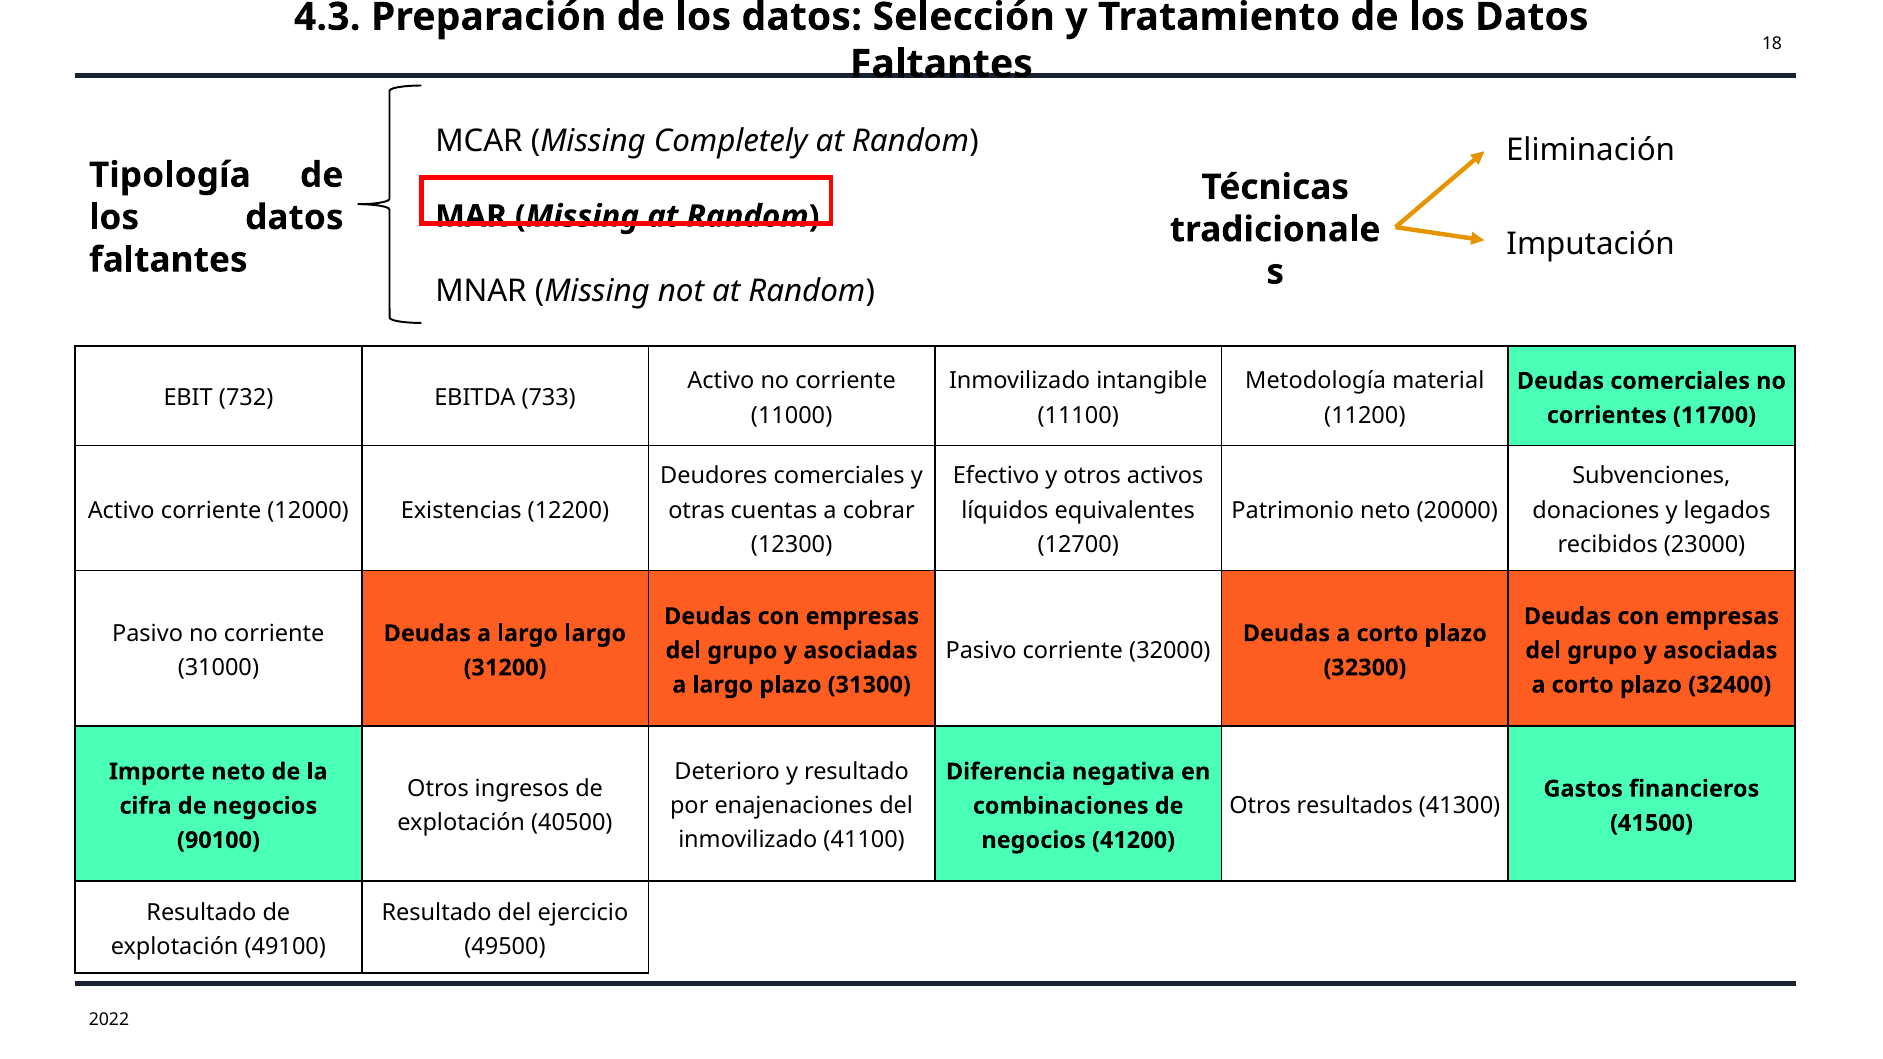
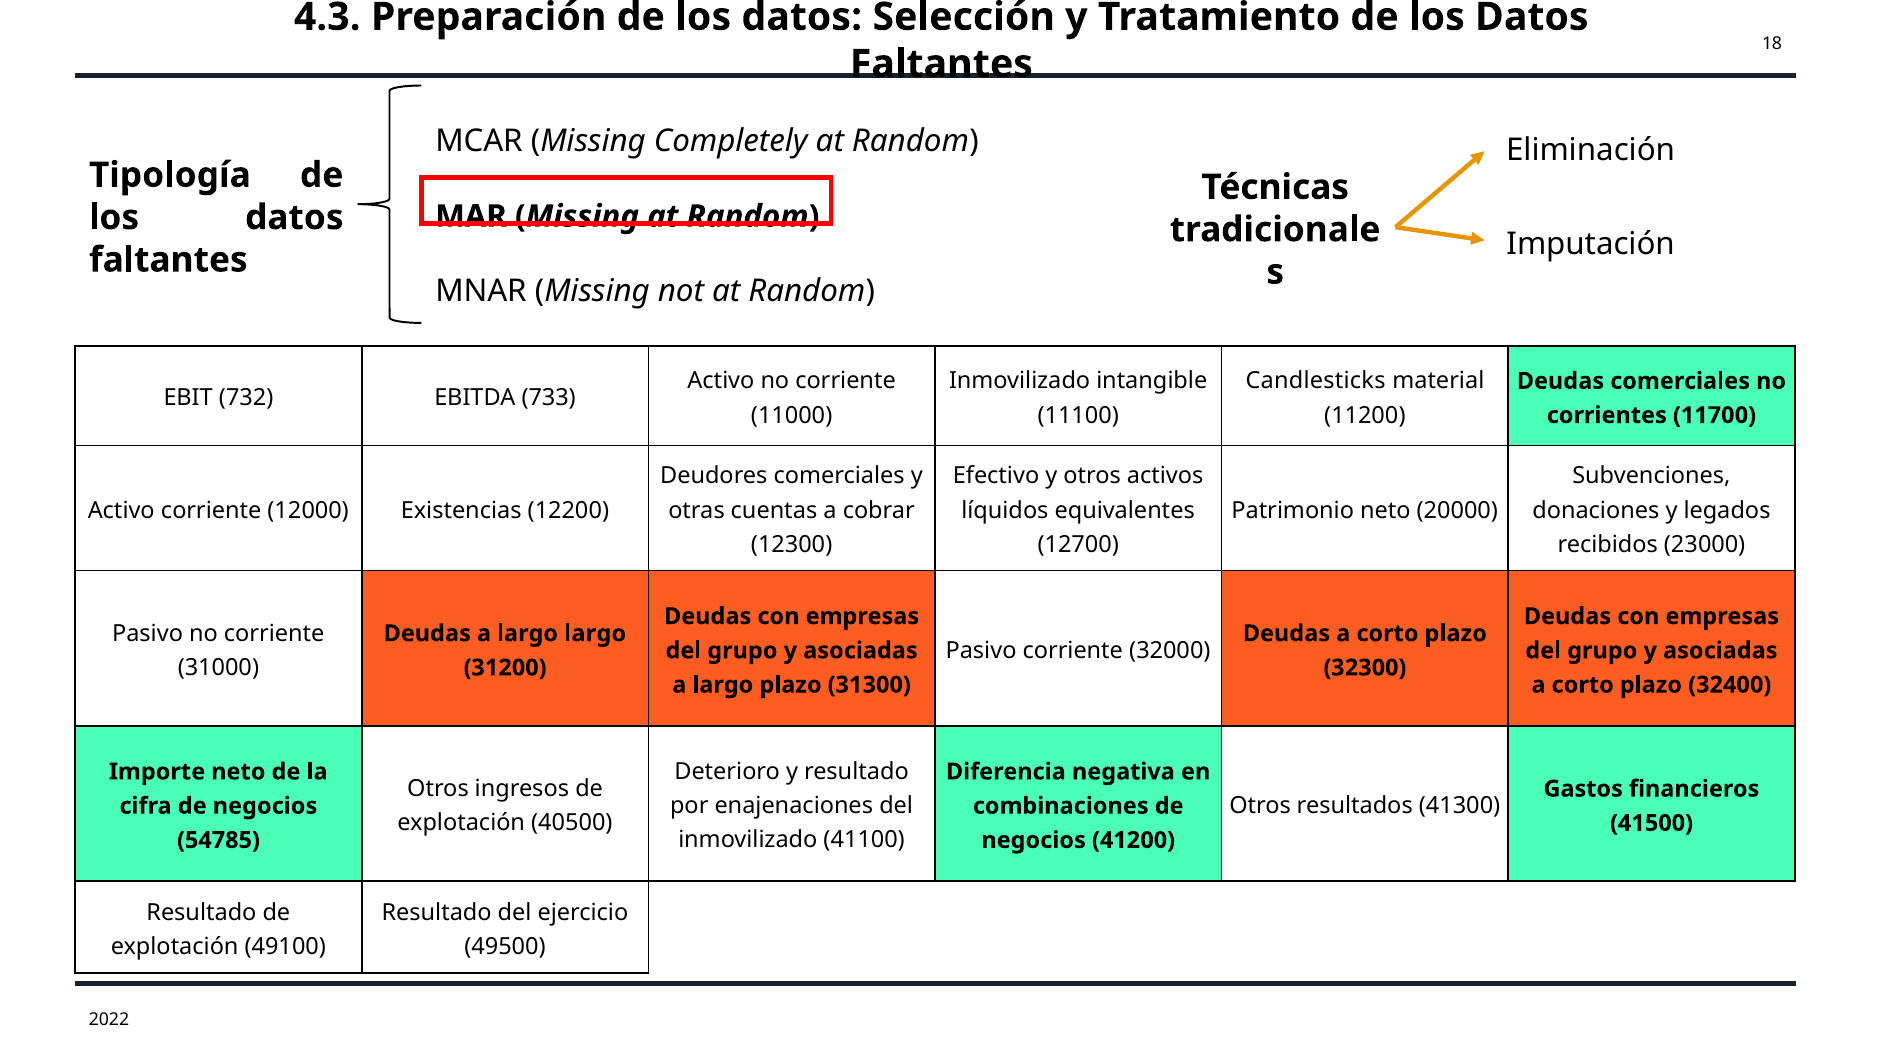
Metodología: Metodología -> Candlesticks (1316, 381)
90100: 90100 -> 54785 (218, 840)
